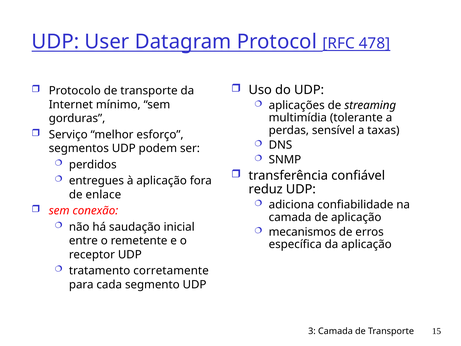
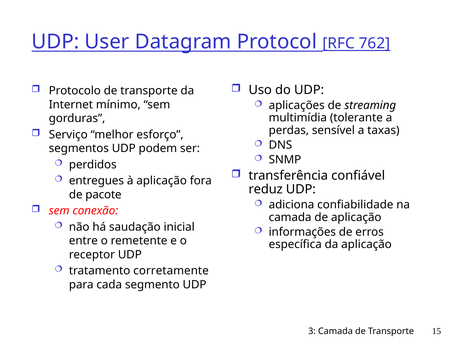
478: 478 -> 762 (375, 43)
enlace: enlace -> pacote (103, 194)
mecanismos: mecanismos -> informações (302, 232)
